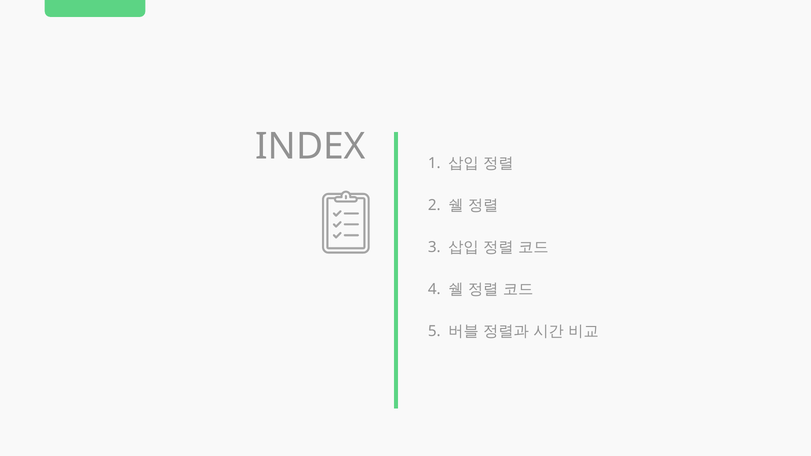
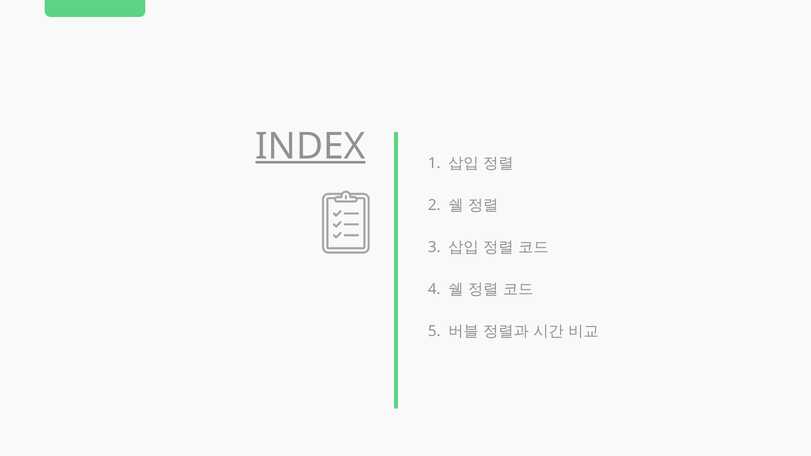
INDEX underline: none -> present (311, 146)
